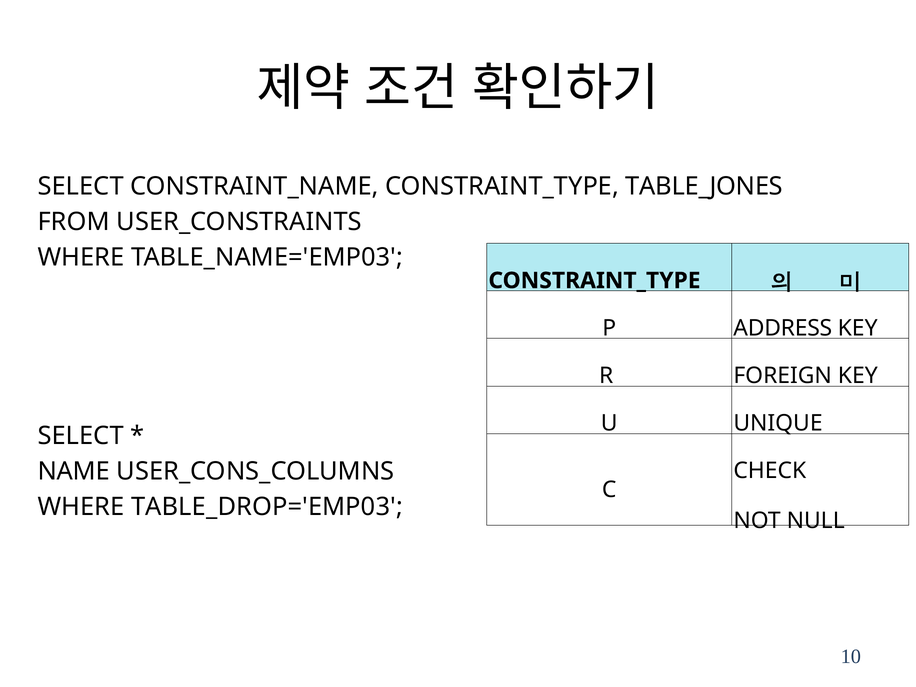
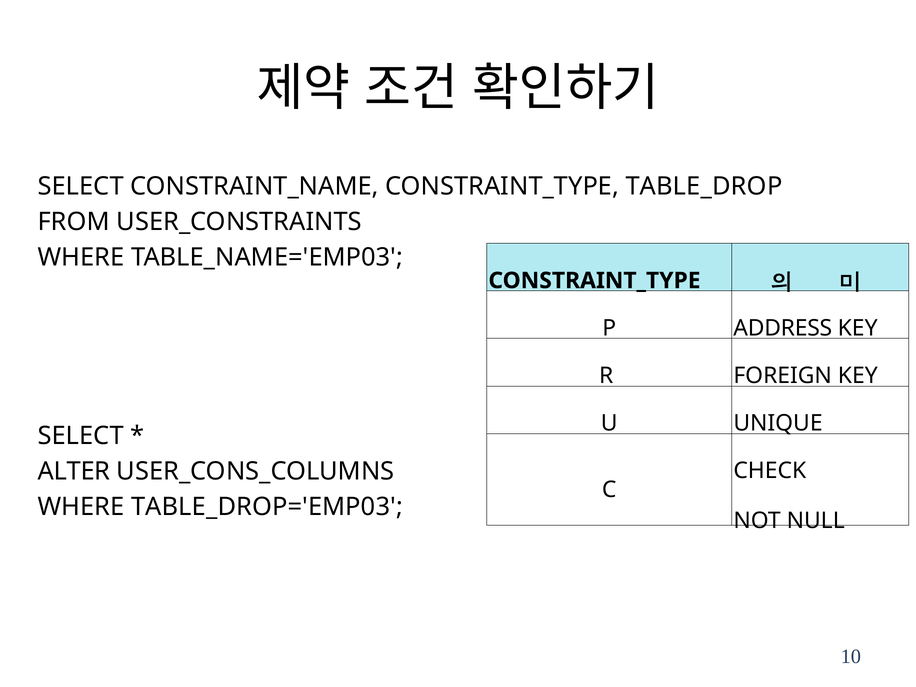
TABLE_JONES: TABLE_JONES -> TABLE_DROP (704, 186)
NAME: NAME -> ALTER (74, 471)
